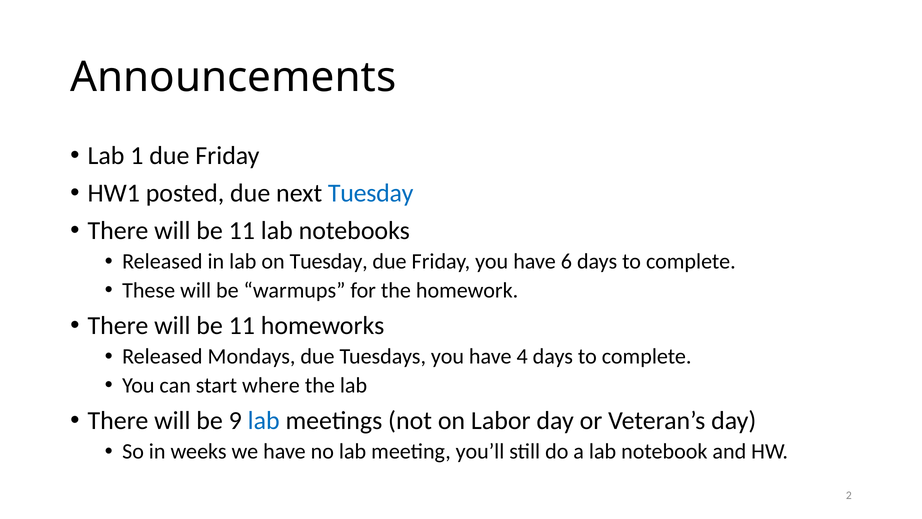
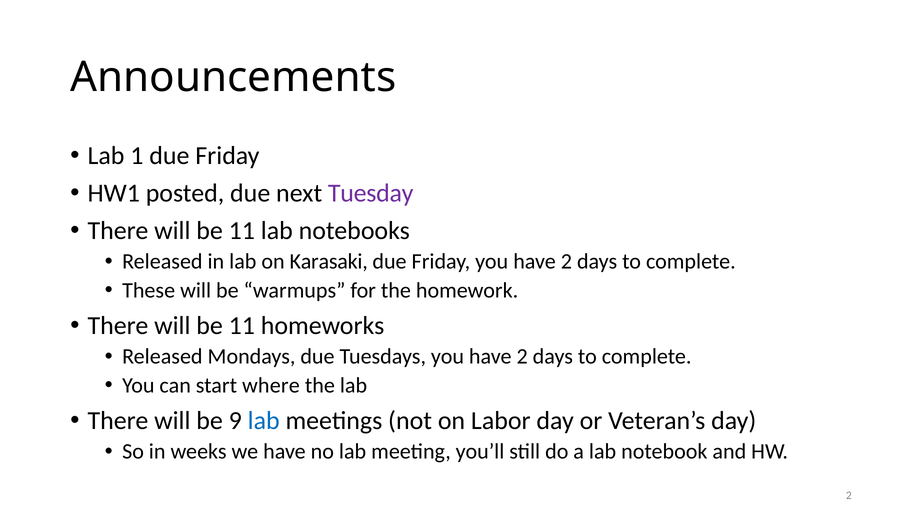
Tuesday colour: blue -> purple (371, 193)
on Tuesday: Tuesday -> Karasaki (329, 261)
Friday you have 6: 6 -> 2 (566, 261)
Tuesdays you have 4: 4 -> 2 (522, 356)
